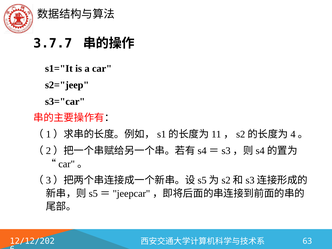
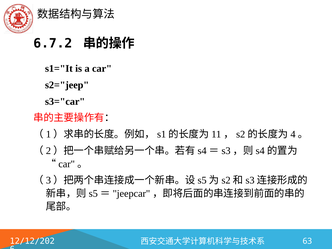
3.7.7: 3.7.7 -> 6.7.2 (53, 43)
